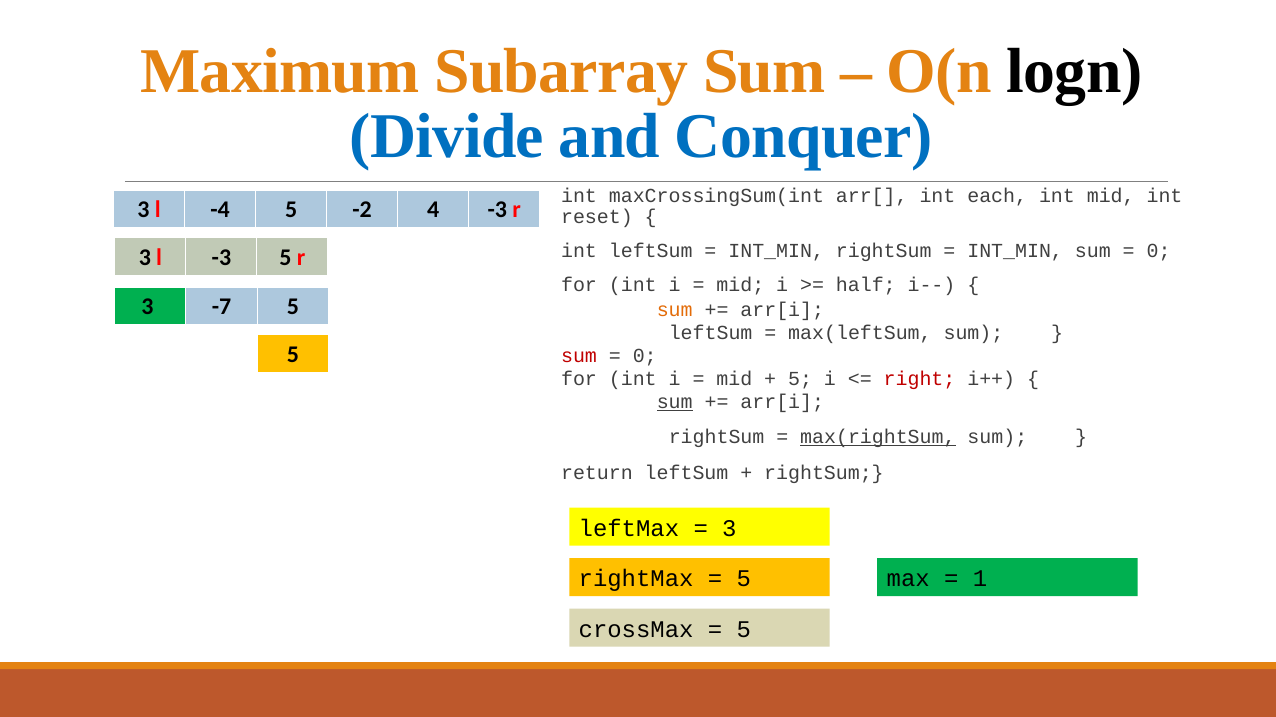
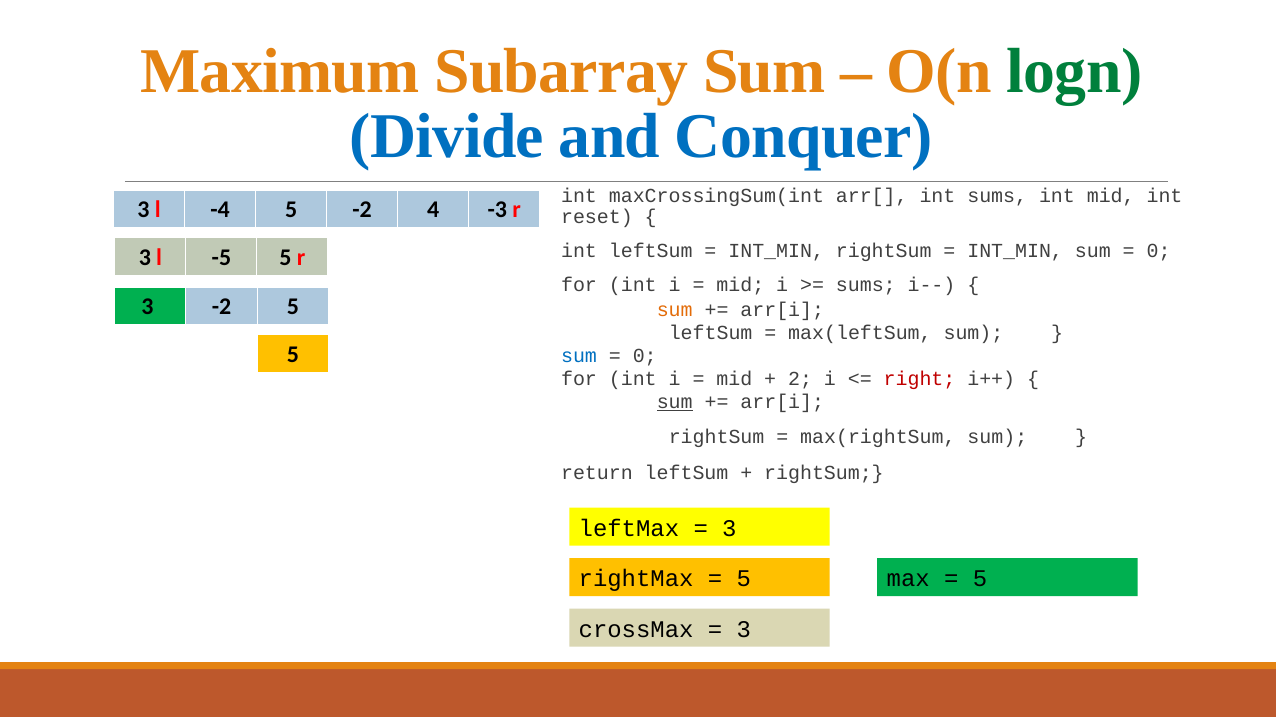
logn colour: black -> green (1074, 72)
int each: each -> sums (997, 196)
l -3: -3 -> -5 (221, 258)
half: half -> sums (866, 285)
3 -7: -7 -> -2 (222, 307)
sum colour: red -> blue (579, 356)
5: 5 -> 2 (800, 380)
max(rightSum underline: present -> none (878, 437)
1: 1 -> 5 (980, 579)
5: 5 -> 3 (744, 630)
